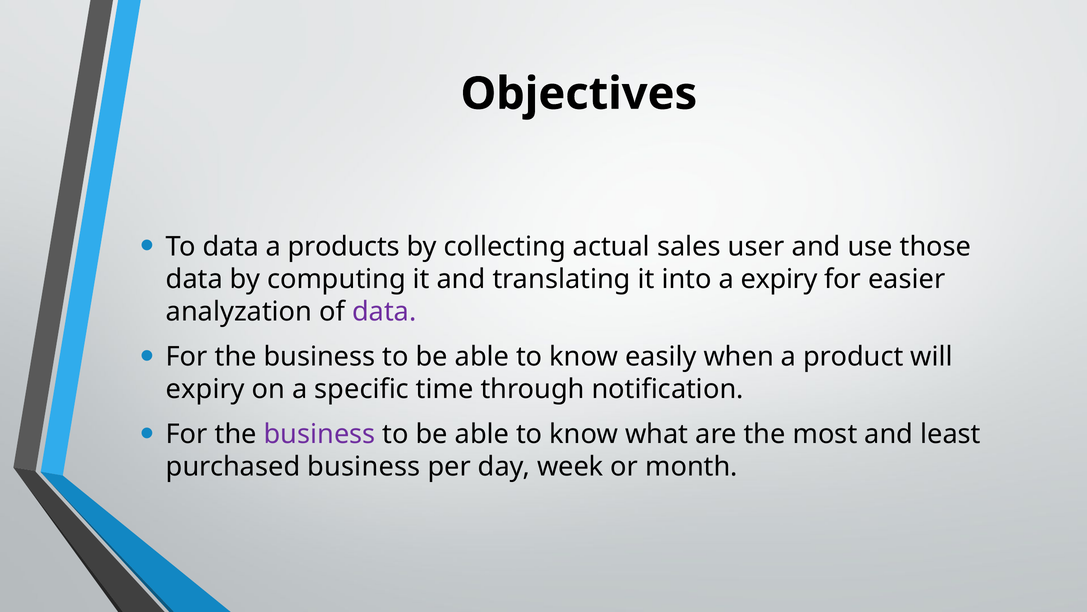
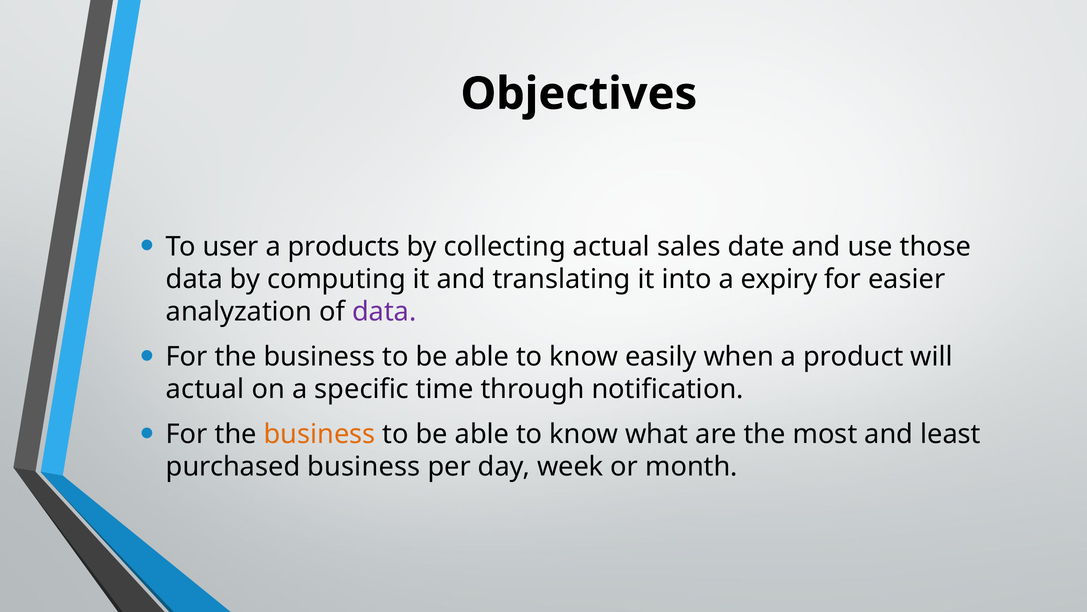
To data: data -> user (231, 246)
user: user -> date (756, 246)
expiry: expiry -> actual (205, 389)
business colour: purple -> orange (320, 434)
